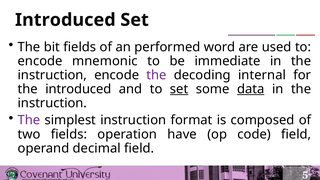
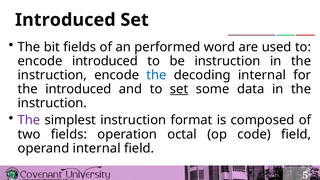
encode mnemonic: mnemonic -> introduced (105, 61)
be immediate: immediate -> instruction (227, 61)
the colour: purple -> blue (157, 75)
data underline: present -> none (251, 89)
have: have -> octal (182, 134)
operand decimal: decimal -> internal (97, 148)
